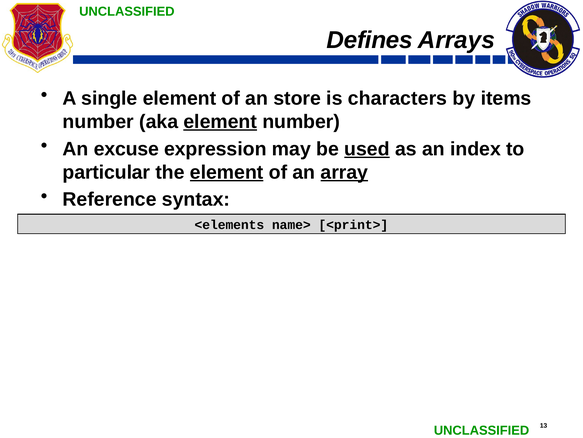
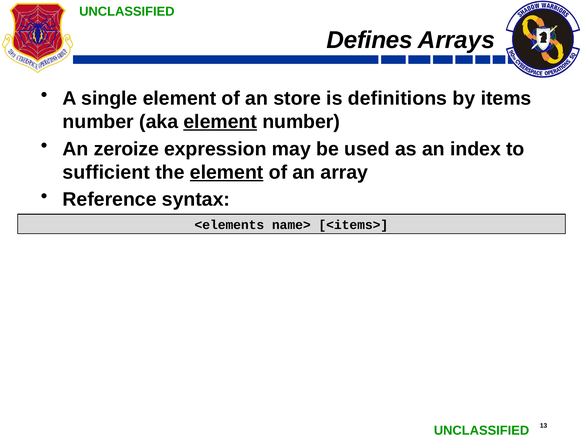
characters: characters -> definitions (398, 98)
excuse: excuse -> zeroize (126, 149)
used underline: present -> none (367, 149)
particular: particular -> sufficient (106, 172)
array underline: present -> none (344, 172)
<print>: <print> -> <items> (353, 224)
